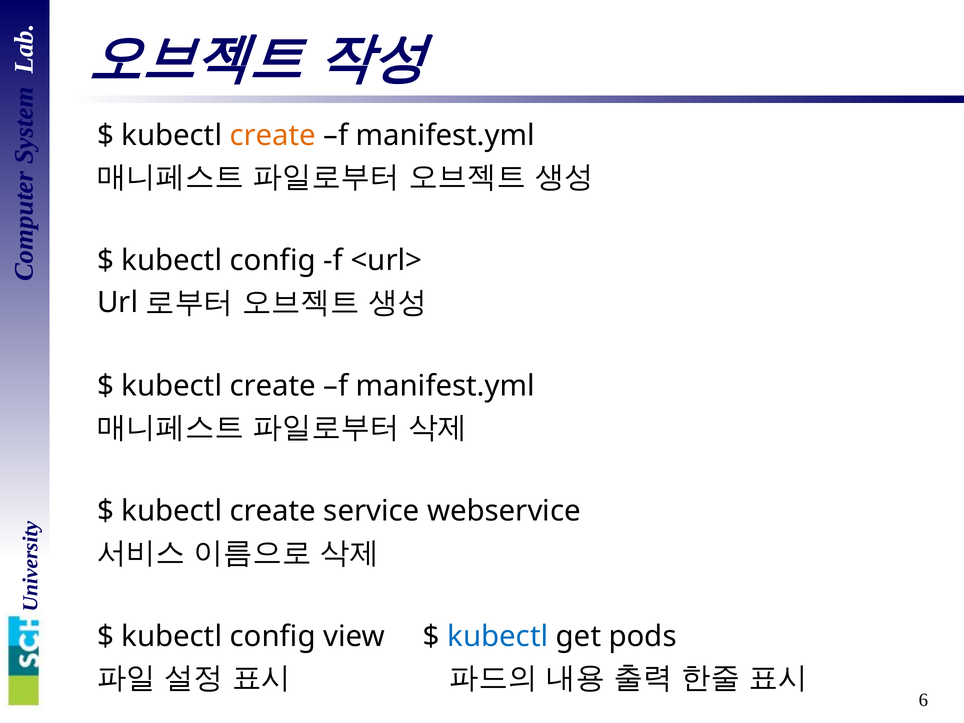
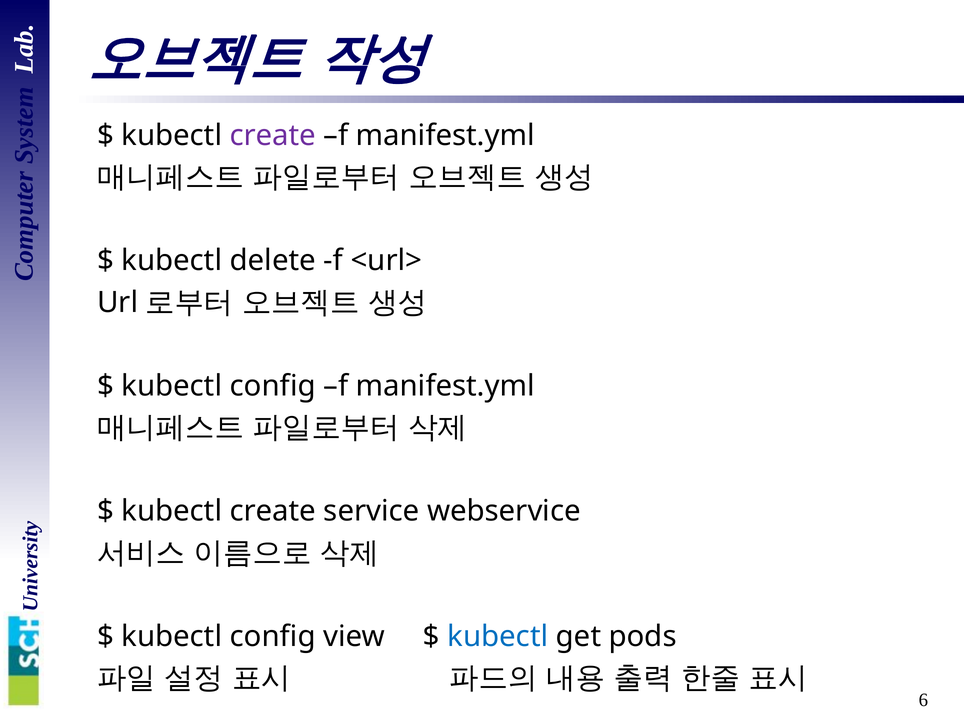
create colour: orange -> purple (273, 136)
config: config -> delete (273, 261)
create: create -> config (273, 386)
